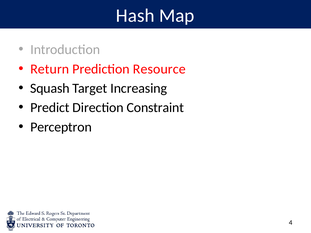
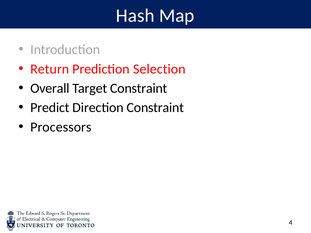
Resource: Resource -> Selection (159, 69)
Squash: Squash -> Overall (50, 88)
Target Increasing: Increasing -> Constraint (139, 88)
Perceptron: Perceptron -> Processors (61, 127)
